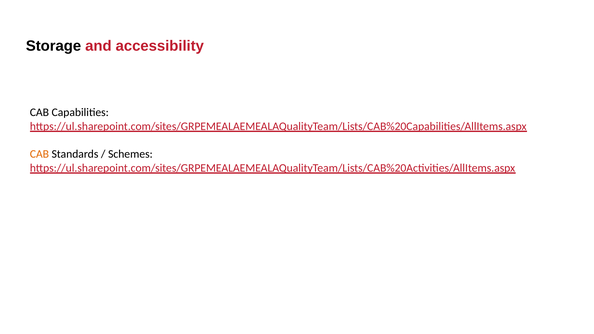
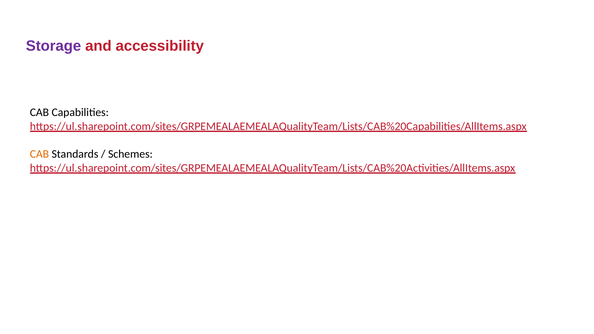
Storage colour: black -> purple (53, 46)
